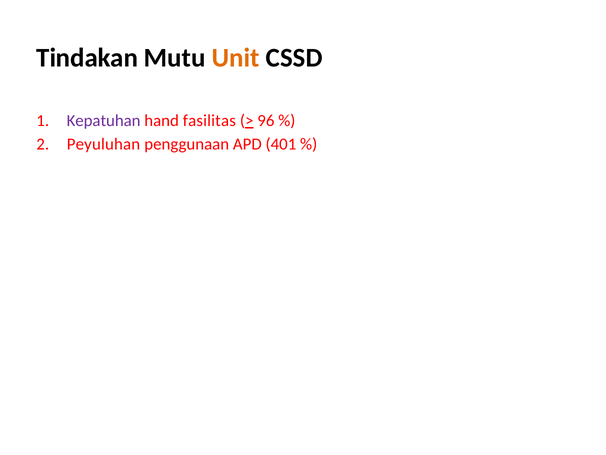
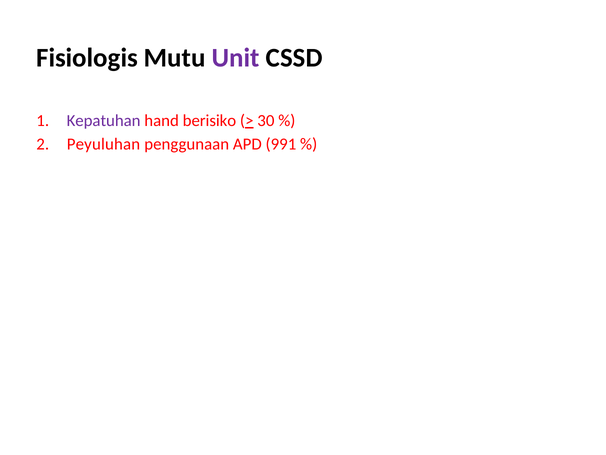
Tindakan: Tindakan -> Fisiologis (87, 58)
Unit colour: orange -> purple (236, 58)
fasilitas: fasilitas -> berisiko (209, 120)
96: 96 -> 30 (266, 120)
401: 401 -> 991 (281, 144)
